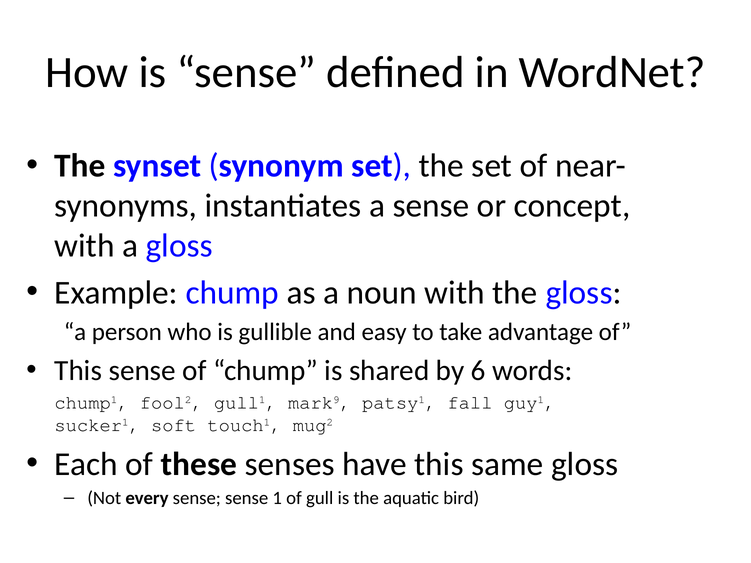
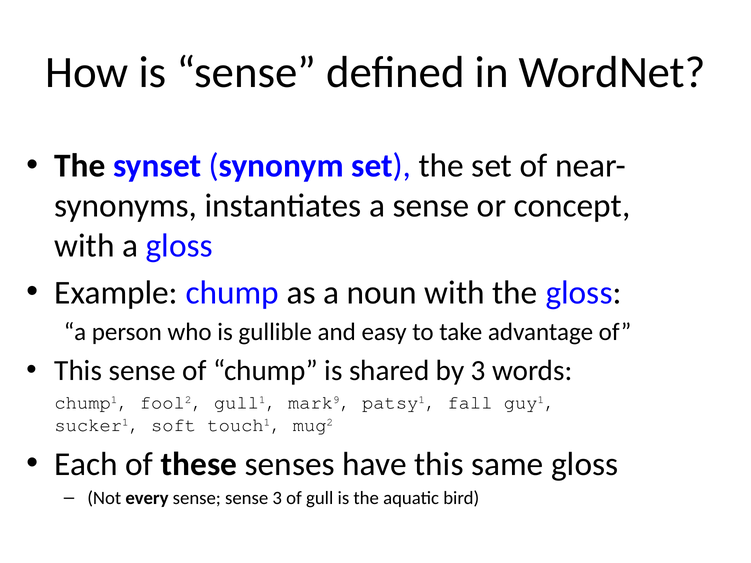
by 6: 6 -> 3 (478, 371)
sense 1: 1 -> 3 (277, 498)
